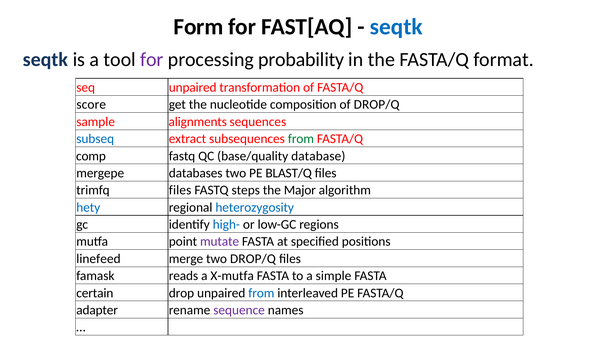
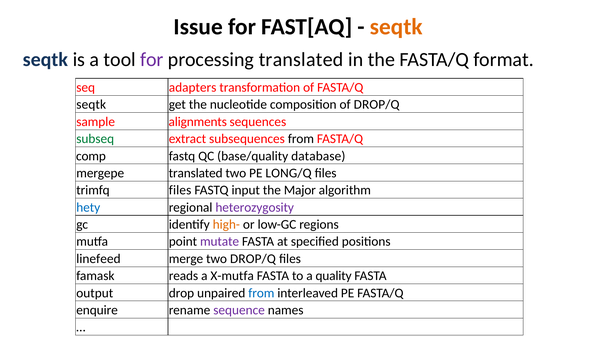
Form: Form -> Issue (198, 27)
seqtk colour: blue -> orange (396, 27)
processing probability: probability -> translated (301, 60)
seq unpaired: unpaired -> adapters (193, 87)
score: score -> seqtk (91, 105)
subseq colour: blue -> green (95, 139)
from colour: green -> black (301, 139)
mergepe databases: databases -> translated (196, 173)
BLAST/Q: BLAST/Q -> LONG/Q (289, 173)
steps: steps -> input (246, 190)
heterozygosity colour: blue -> purple (255, 207)
high- colour: blue -> orange (226, 224)
simple: simple -> quality (334, 276)
certain: certain -> output (95, 293)
adapter: adapter -> enquire (97, 310)
